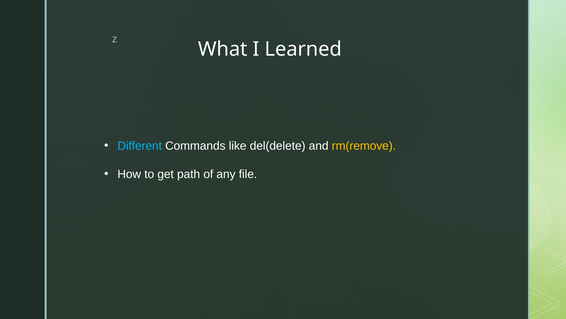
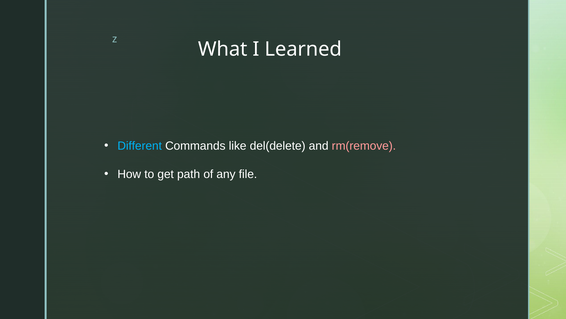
rm(remove colour: yellow -> pink (364, 146)
